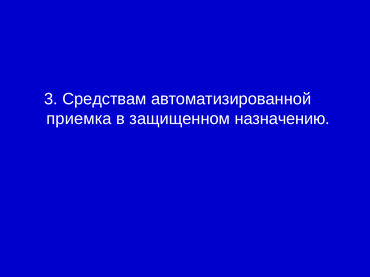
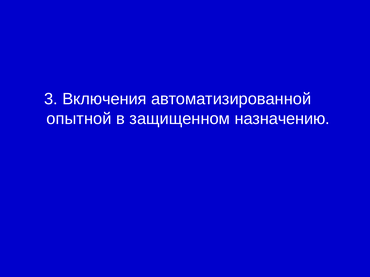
Средствам: Средствам -> Включения (104, 99)
приемка: приемка -> опытной (79, 119)
